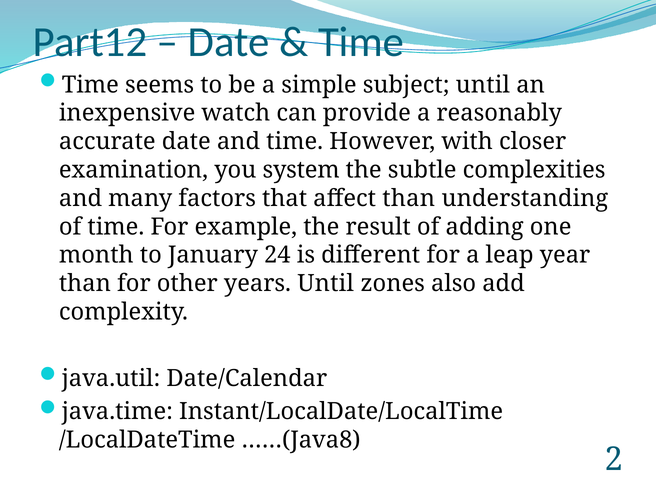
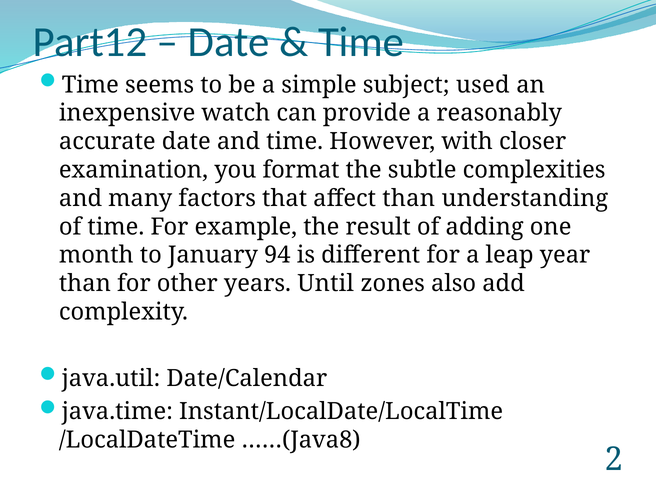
subject until: until -> used (483, 85)
system: system -> format (301, 170)
24: 24 -> 94 (277, 255)
